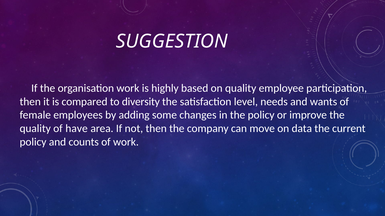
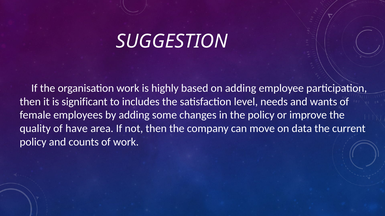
on quality: quality -> adding (241, 88)
compared: compared -> significant (85, 102)
diversity: diversity -> includes (141, 102)
